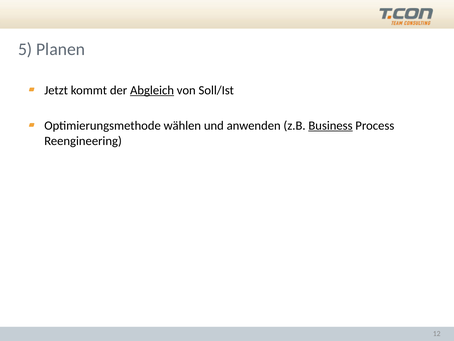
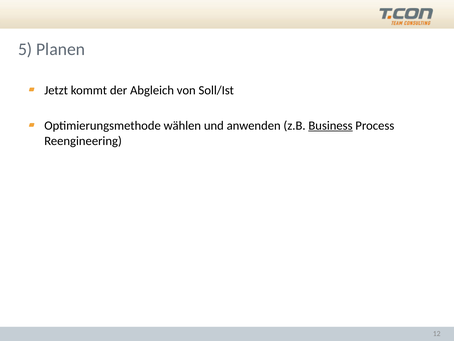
Abgleich underline: present -> none (152, 90)
